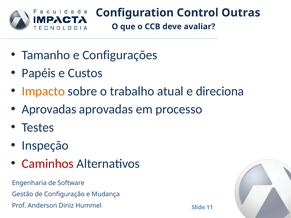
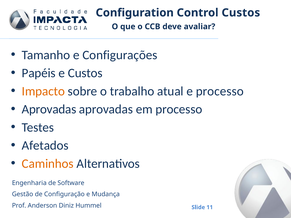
Control Outras: Outras -> Custos (241, 13)
e direciona: direciona -> processo (220, 91)
Inspeção: Inspeção -> Afetados (45, 146)
Caminhos colour: red -> orange (48, 164)
